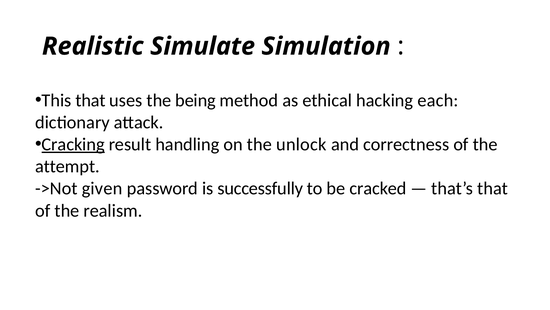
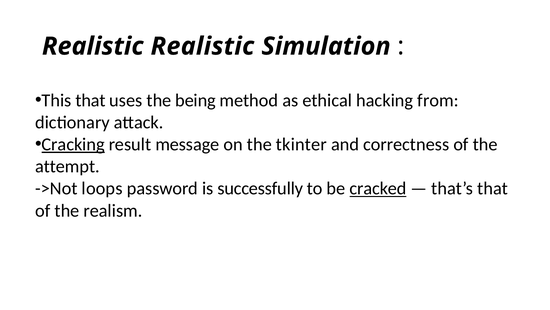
Realistic Simulate: Simulate -> Realistic (202, 46)
each: each -> from (438, 100)
handling: handling -> message (187, 144)
unlock: unlock -> tkinter (301, 144)
given: given -> loops (102, 188)
cracked underline: none -> present (378, 188)
